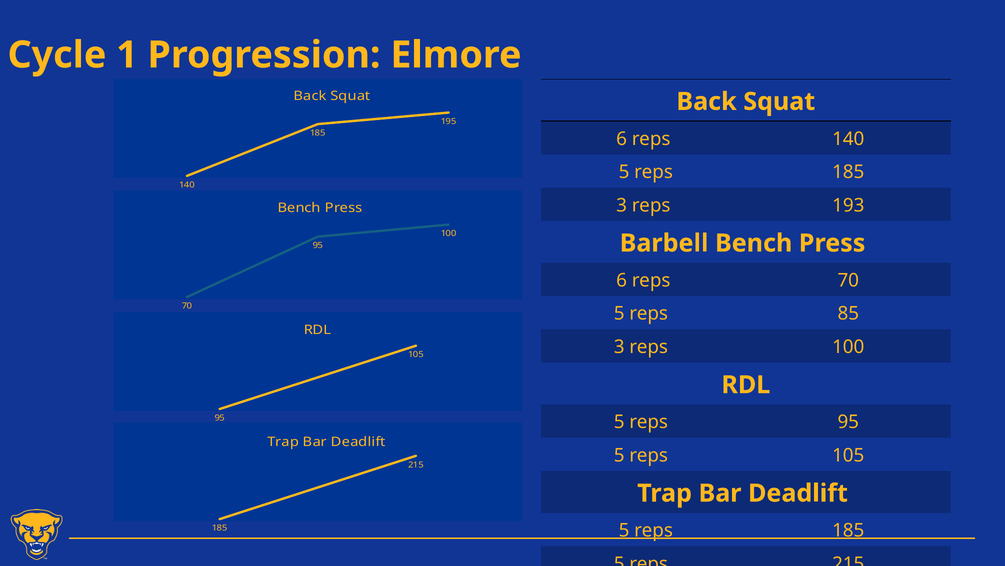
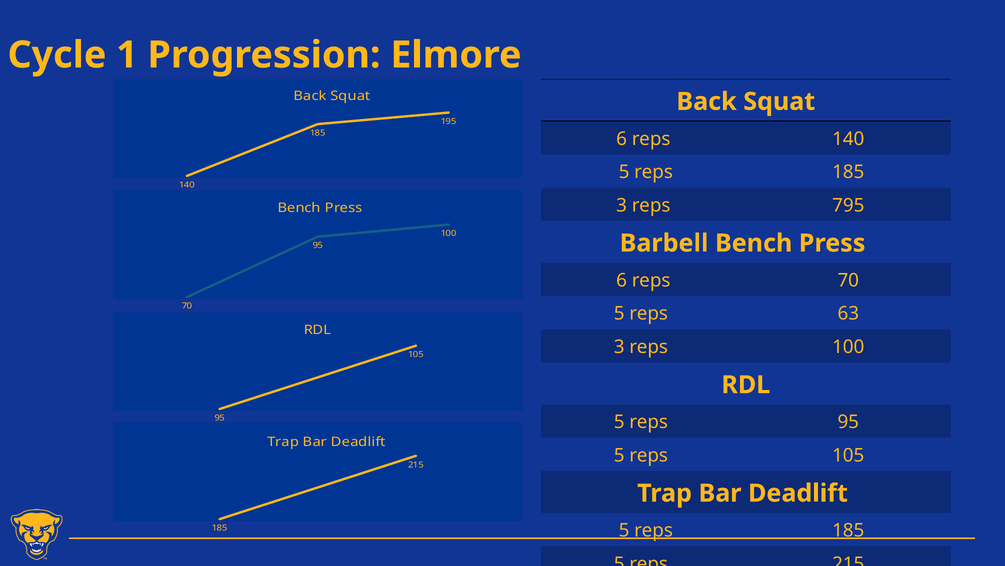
193: 193 -> 795 (848, 205)
85: 85 -> 63 (848, 313)
